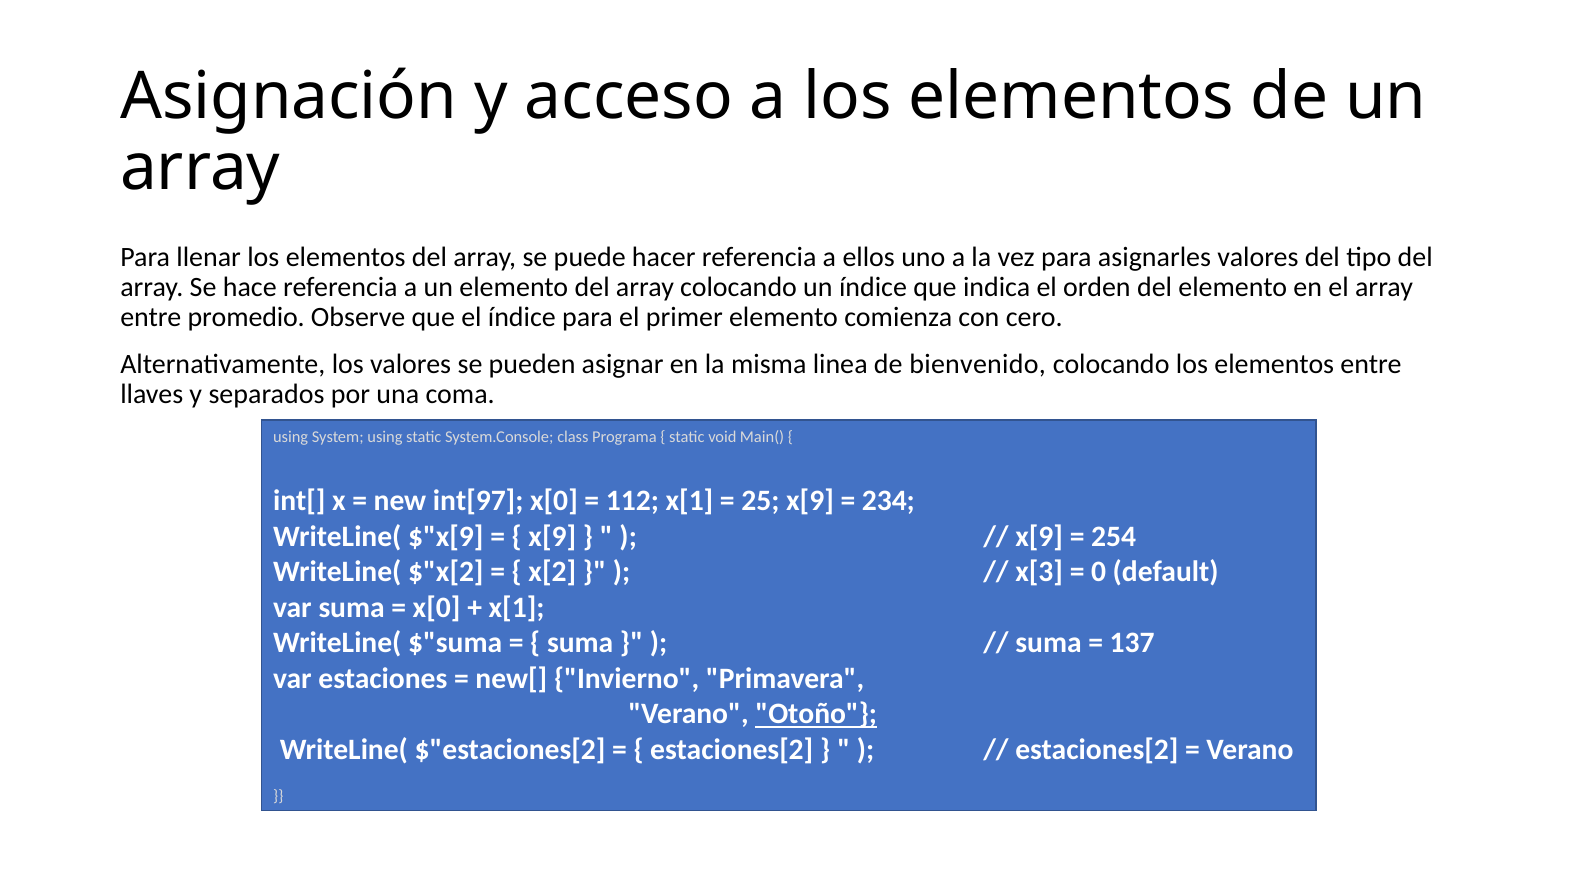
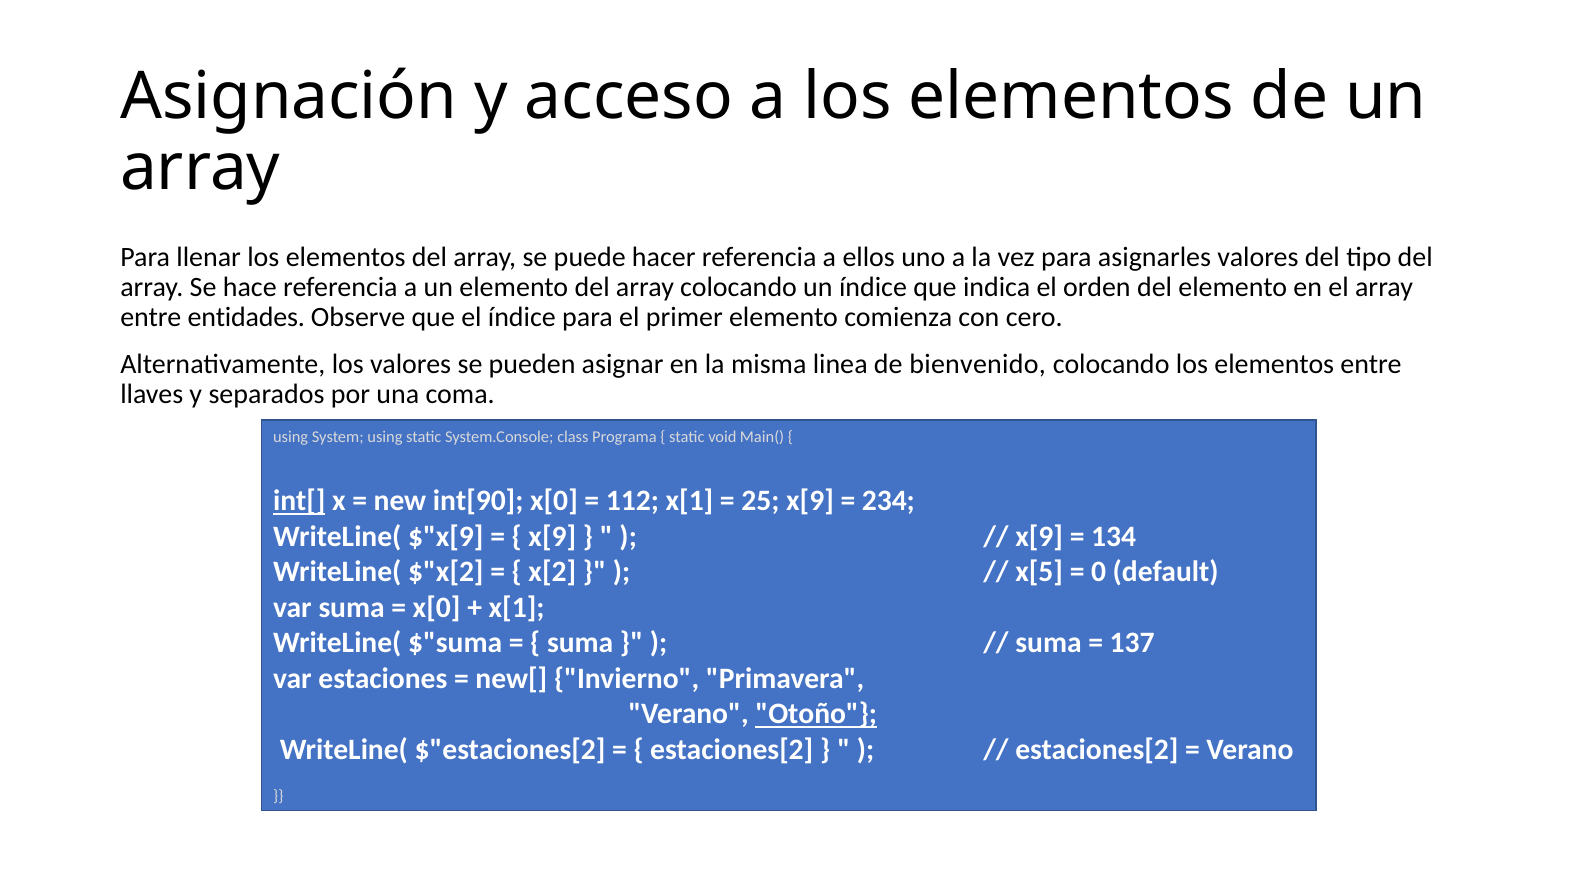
promedio: promedio -> entidades (246, 317)
int[ underline: none -> present (299, 501)
int[97: int[97 -> int[90 (478, 501)
254: 254 -> 134 (1114, 536)
x[3: x[3 -> x[5 (1039, 572)
